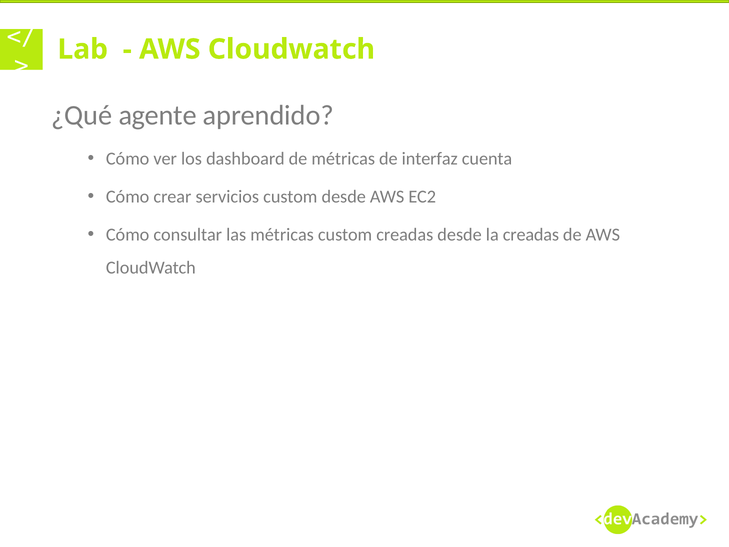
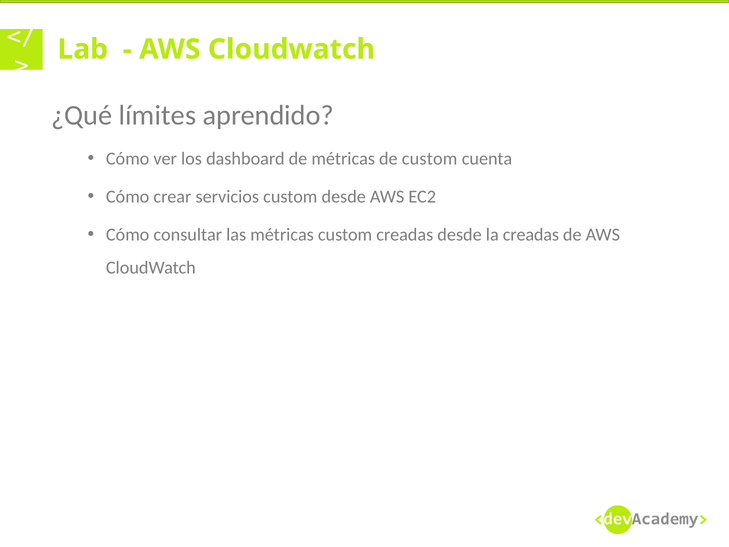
agente: agente -> límites (157, 115)
de interfaz: interfaz -> custom (430, 159)
